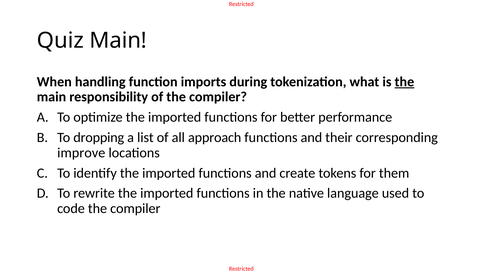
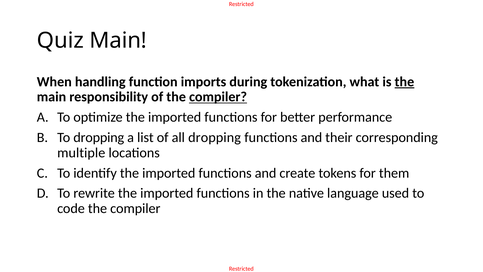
compiler underline: none -> present (218, 97)
all approach: approach -> dropping (215, 137)
improve: improve -> multiple (81, 153)
